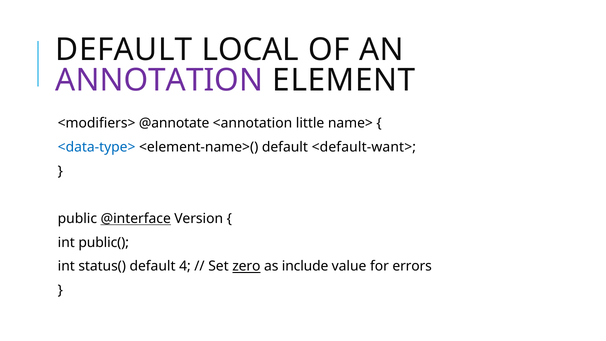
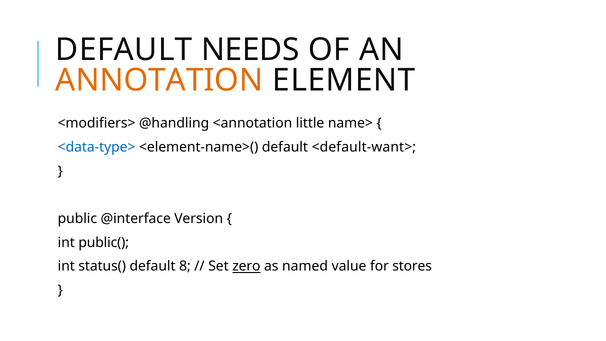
LOCAL: LOCAL -> NEEDS (250, 50)
ANNOTATION colour: purple -> orange (159, 80)
@annotate: @annotate -> @handling (174, 123)
@interface underline: present -> none (136, 219)
4: 4 -> 8 (185, 266)
include: include -> named (305, 266)
errors: errors -> stores (412, 266)
